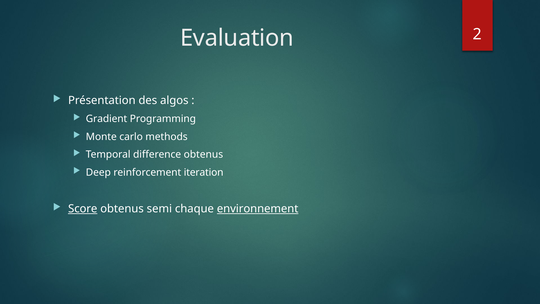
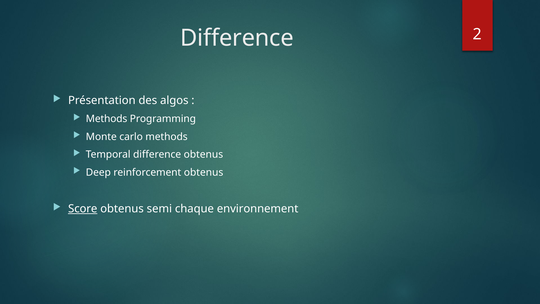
Evaluation: Evaluation -> Difference (237, 38)
Gradient: Gradient -> Methods (107, 119)
reinforcement iteration: iteration -> obtenus (204, 172)
environnement underline: present -> none (258, 209)
